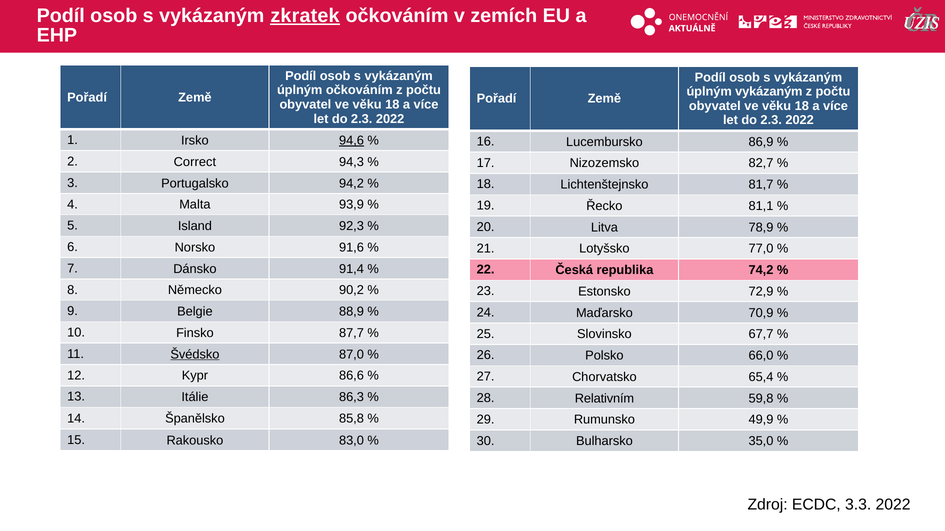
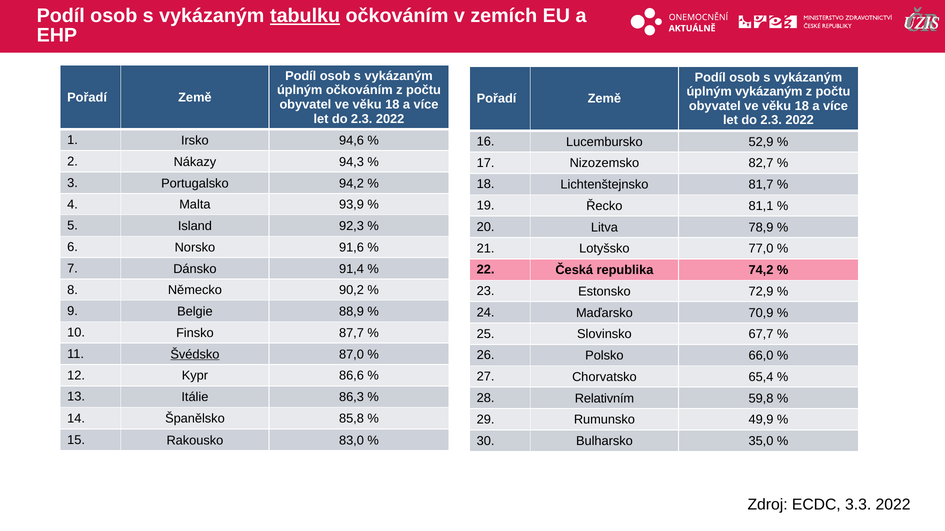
zkratek: zkratek -> tabulku (305, 16)
94,6 underline: present -> none (351, 141)
86,9: 86,9 -> 52,9 (761, 142)
Correct: Correct -> Nákazy (195, 162)
